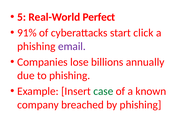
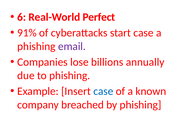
5: 5 -> 6 (22, 17)
start click: click -> case (143, 33)
case colour: green -> blue (103, 91)
